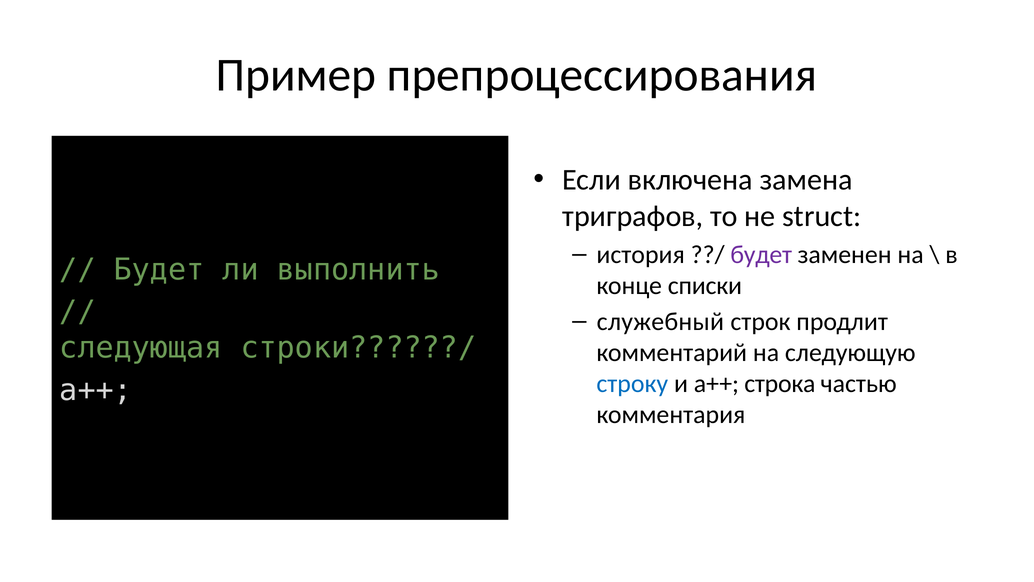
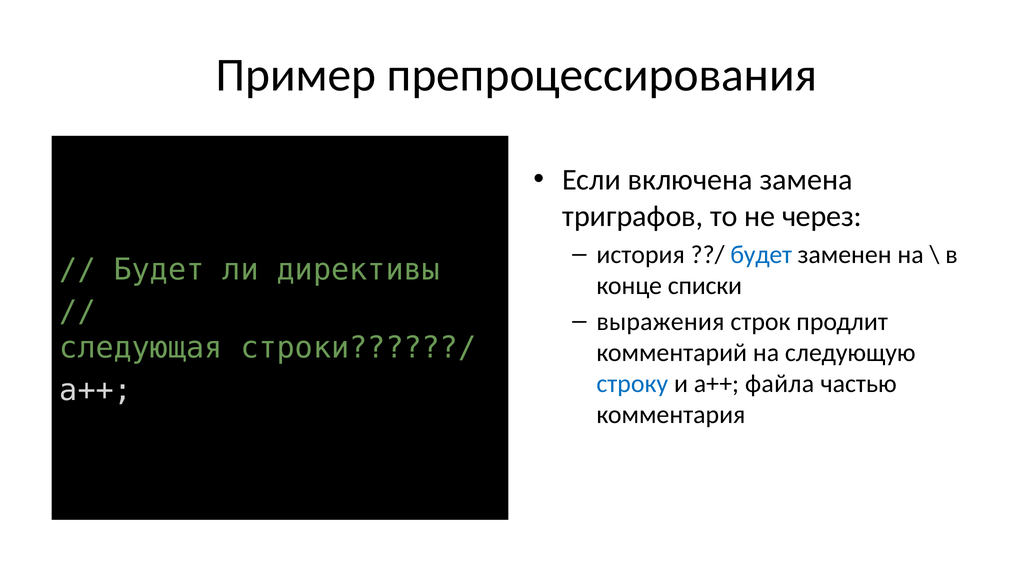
struct: struct -> через (822, 216)
будет colour: purple -> blue (761, 254)
выполнить: выполнить -> директивы (358, 269)
служебный: служебный -> выражения (660, 322)
строка: строка -> файла (780, 384)
